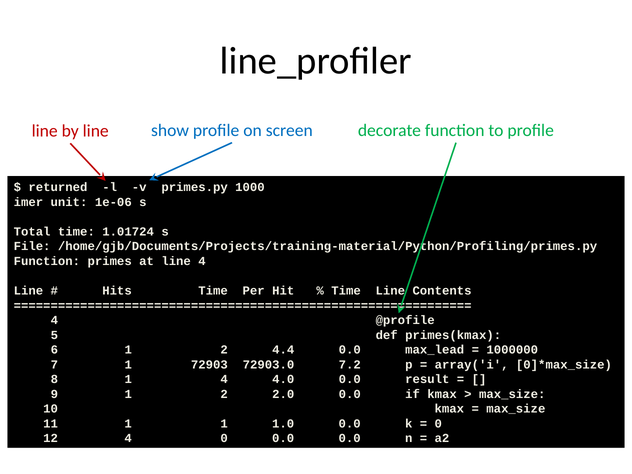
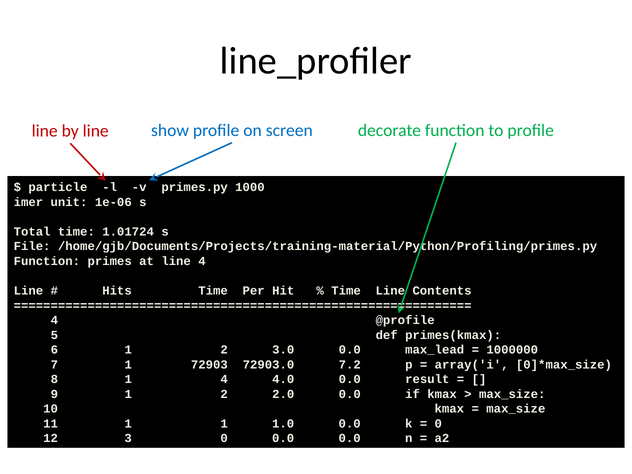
returned: returned -> particle (58, 187)
4.4: 4.4 -> 3.0 (283, 350)
12 4: 4 -> 3 (128, 438)
